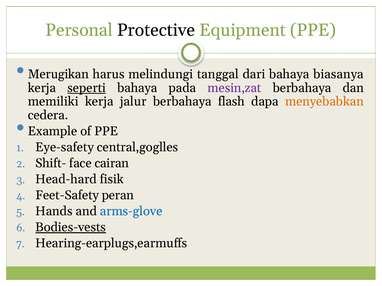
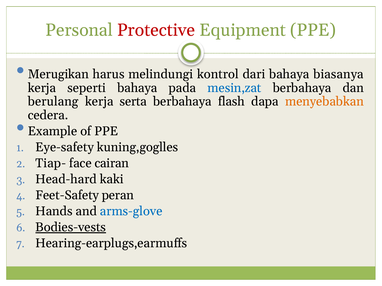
Protective colour: black -> red (156, 30)
tanggal: tanggal -> kontrol (218, 74)
seperti underline: present -> none (87, 88)
mesin,zat colour: purple -> blue (234, 88)
memiliki: memiliki -> berulang (53, 102)
jalur: jalur -> serta (133, 102)
central,goglles: central,goglles -> kuning,goglles (138, 148)
Shift-: Shift- -> Tiap- (51, 164)
fisik: fisik -> kaki (112, 180)
